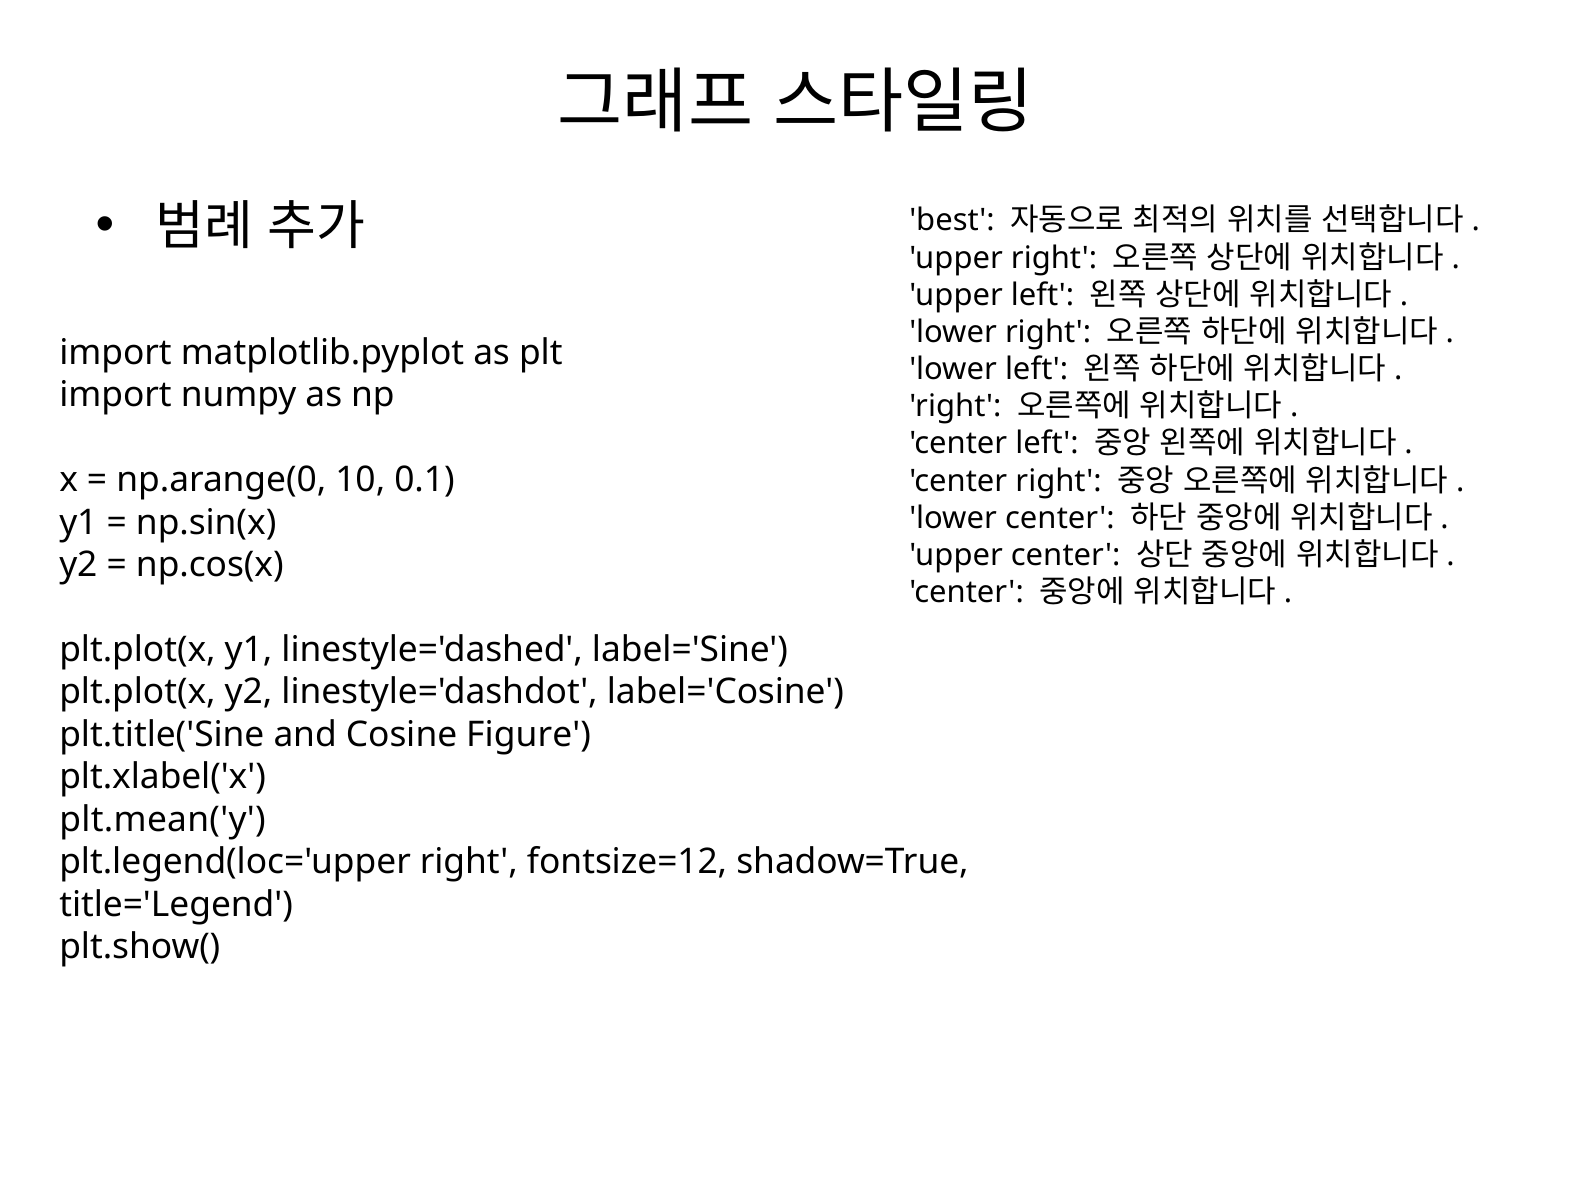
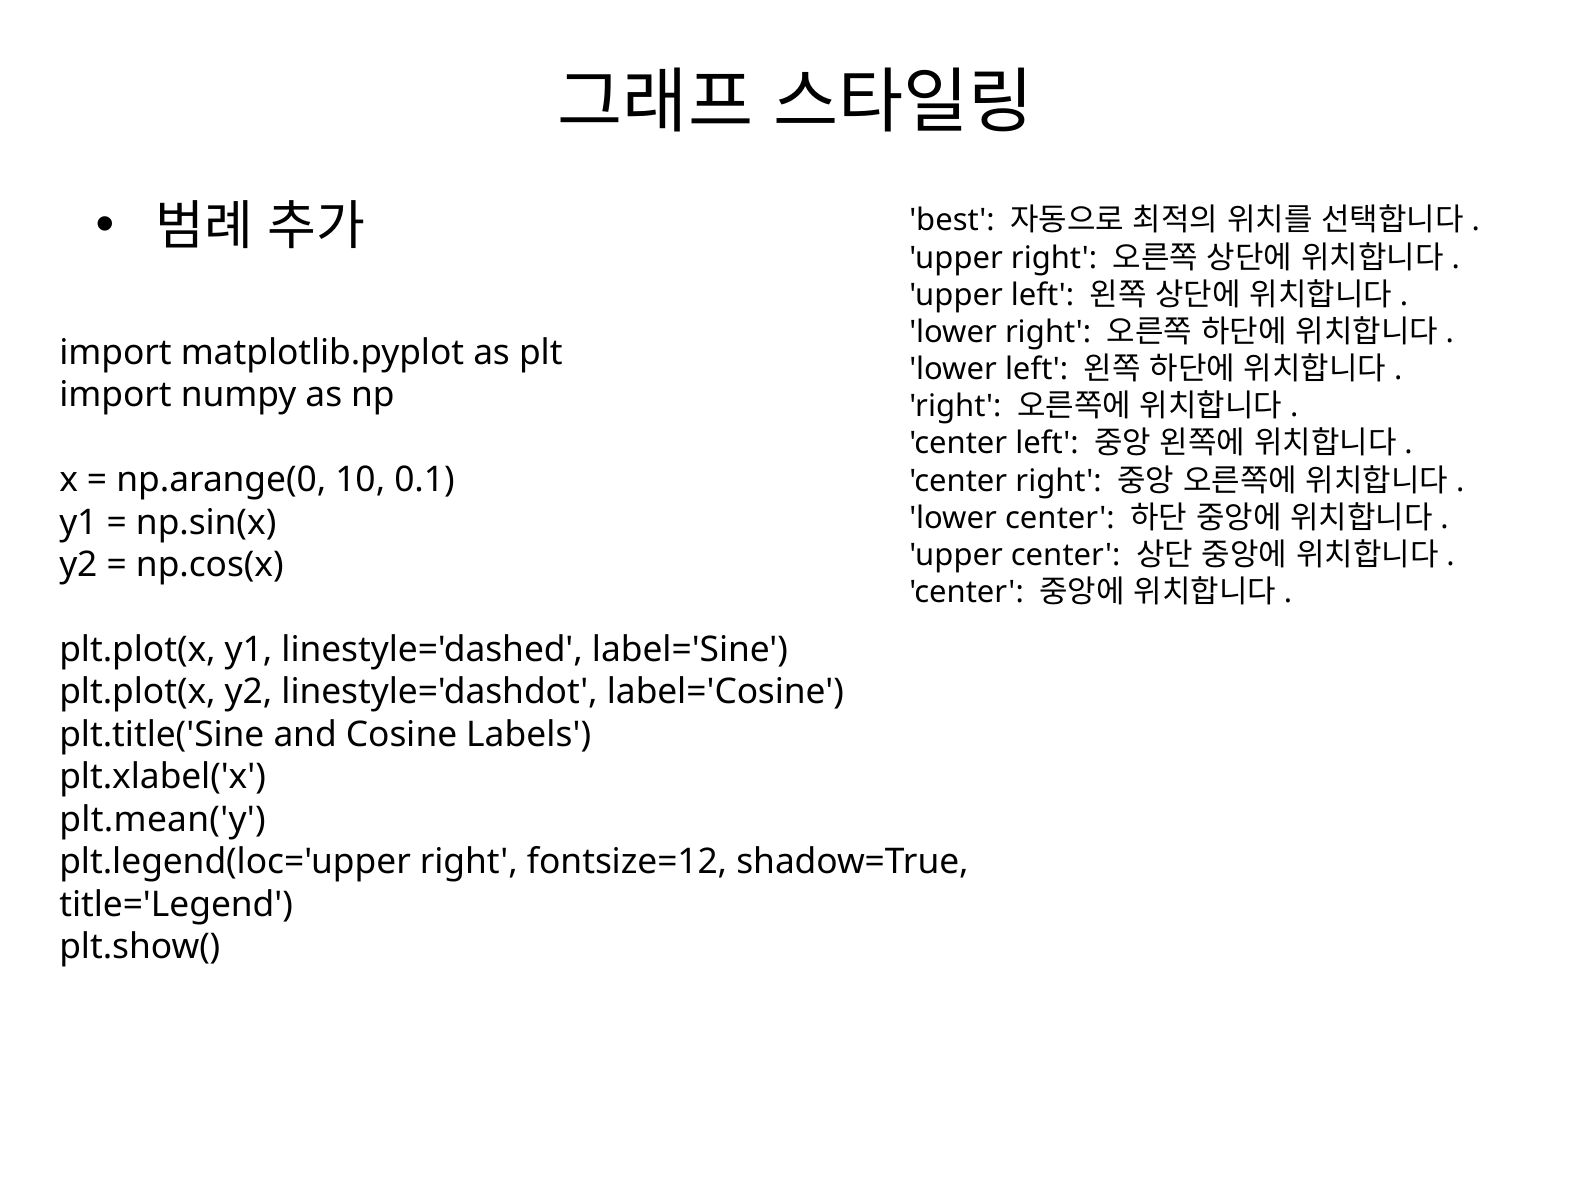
Figure: Figure -> Labels (529, 735)
